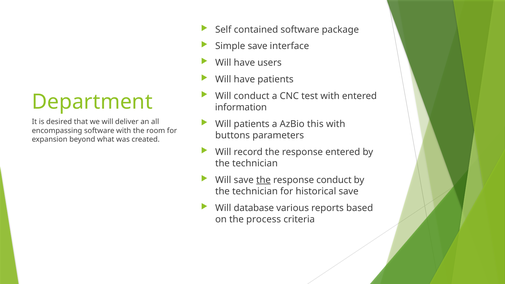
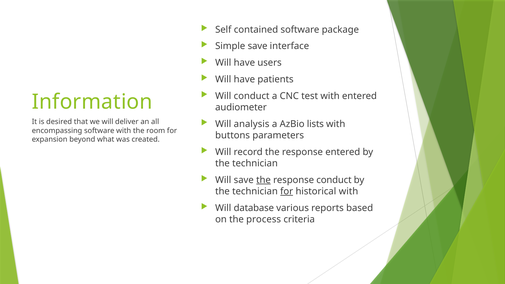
Department: Department -> Information (92, 102)
information: information -> audiometer (241, 107)
Will patients: patients -> analysis (252, 124)
this: this -> lists (315, 124)
for underline: none -> present (287, 191)
historical save: save -> with (349, 191)
